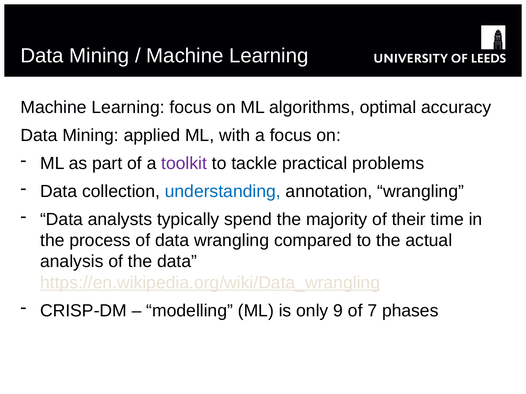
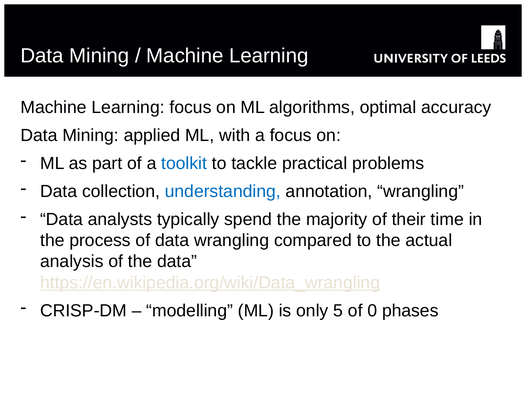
toolkit colour: purple -> blue (184, 164)
9: 9 -> 5 (338, 311)
7: 7 -> 0 (372, 311)
